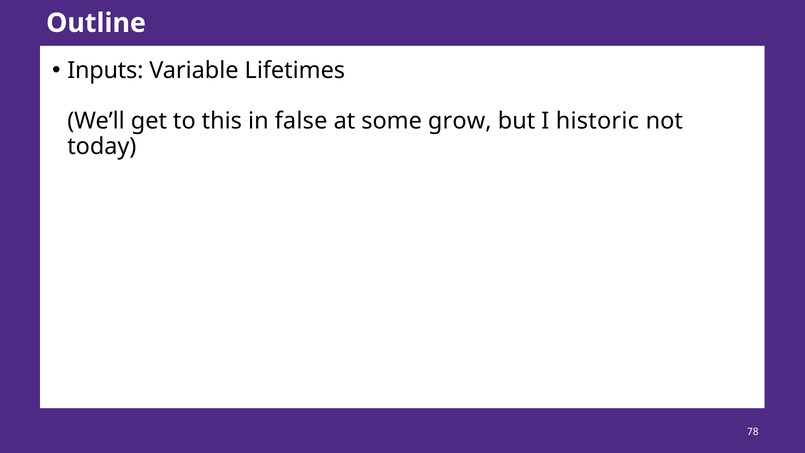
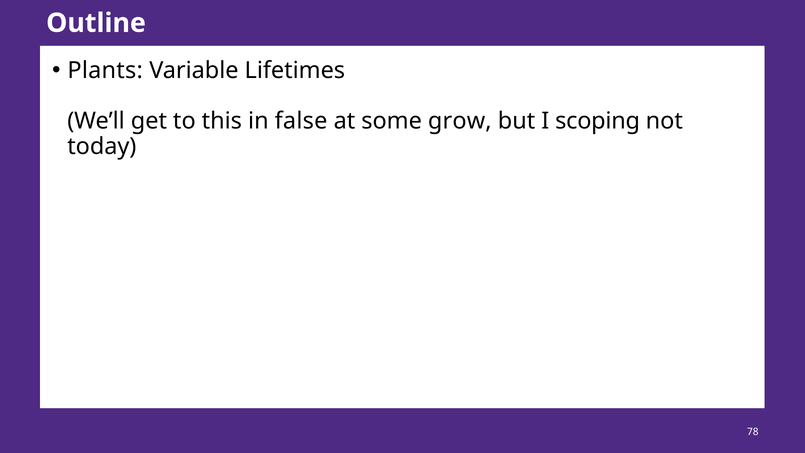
Inputs: Inputs -> Plants (105, 70)
historic: historic -> scoping (598, 121)
